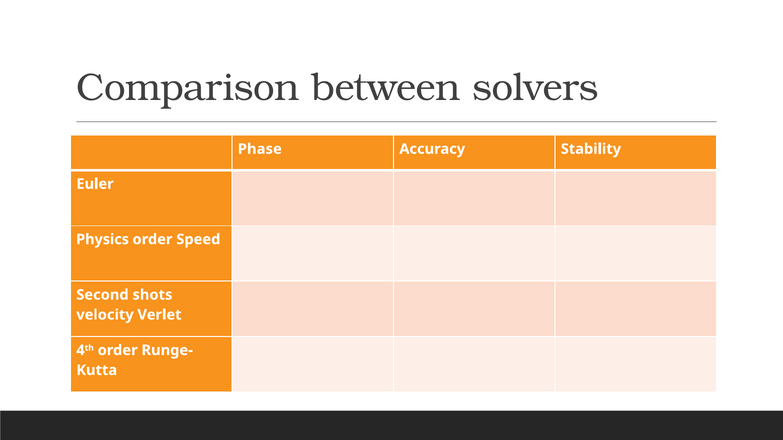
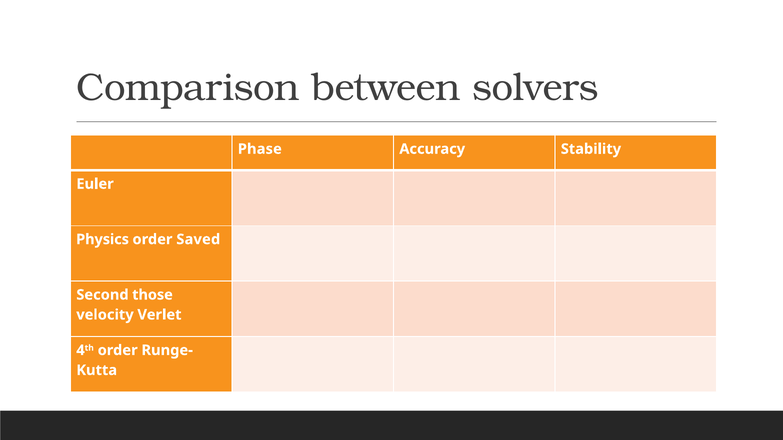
Speed: Speed -> Saved (198, 240)
shots: shots -> those (153, 295)
